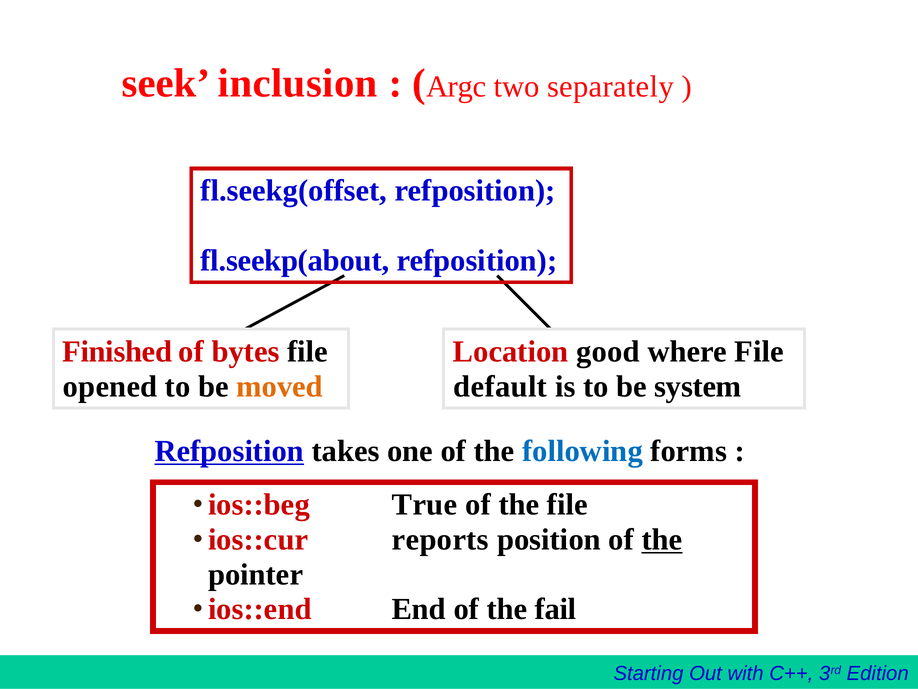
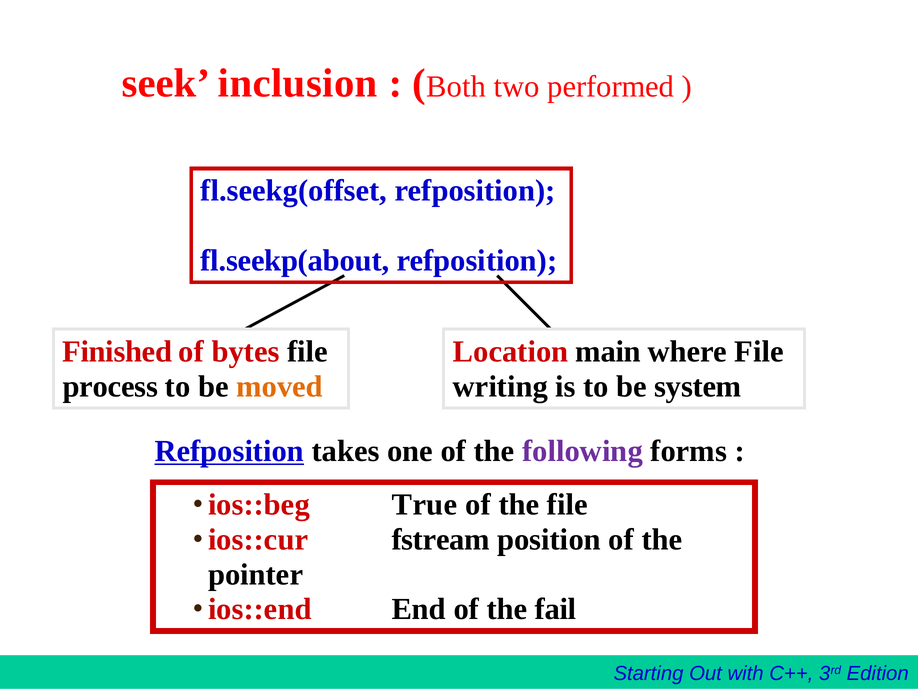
Argc: Argc -> Both (456, 87)
separately: separately -> performed (611, 87)
good: good -> main (608, 351)
opened: opened -> process (110, 386)
default: default -> writing (500, 386)
following colour: blue -> purple (582, 451)
reports: reports -> fstream (441, 539)
the underline: present -> none (662, 539)
